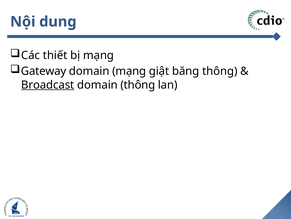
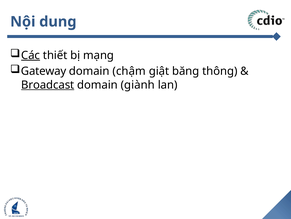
Các underline: none -> present (31, 55)
domain mạng: mạng -> chậm (129, 71)
domain thông: thông -> giành (138, 85)
